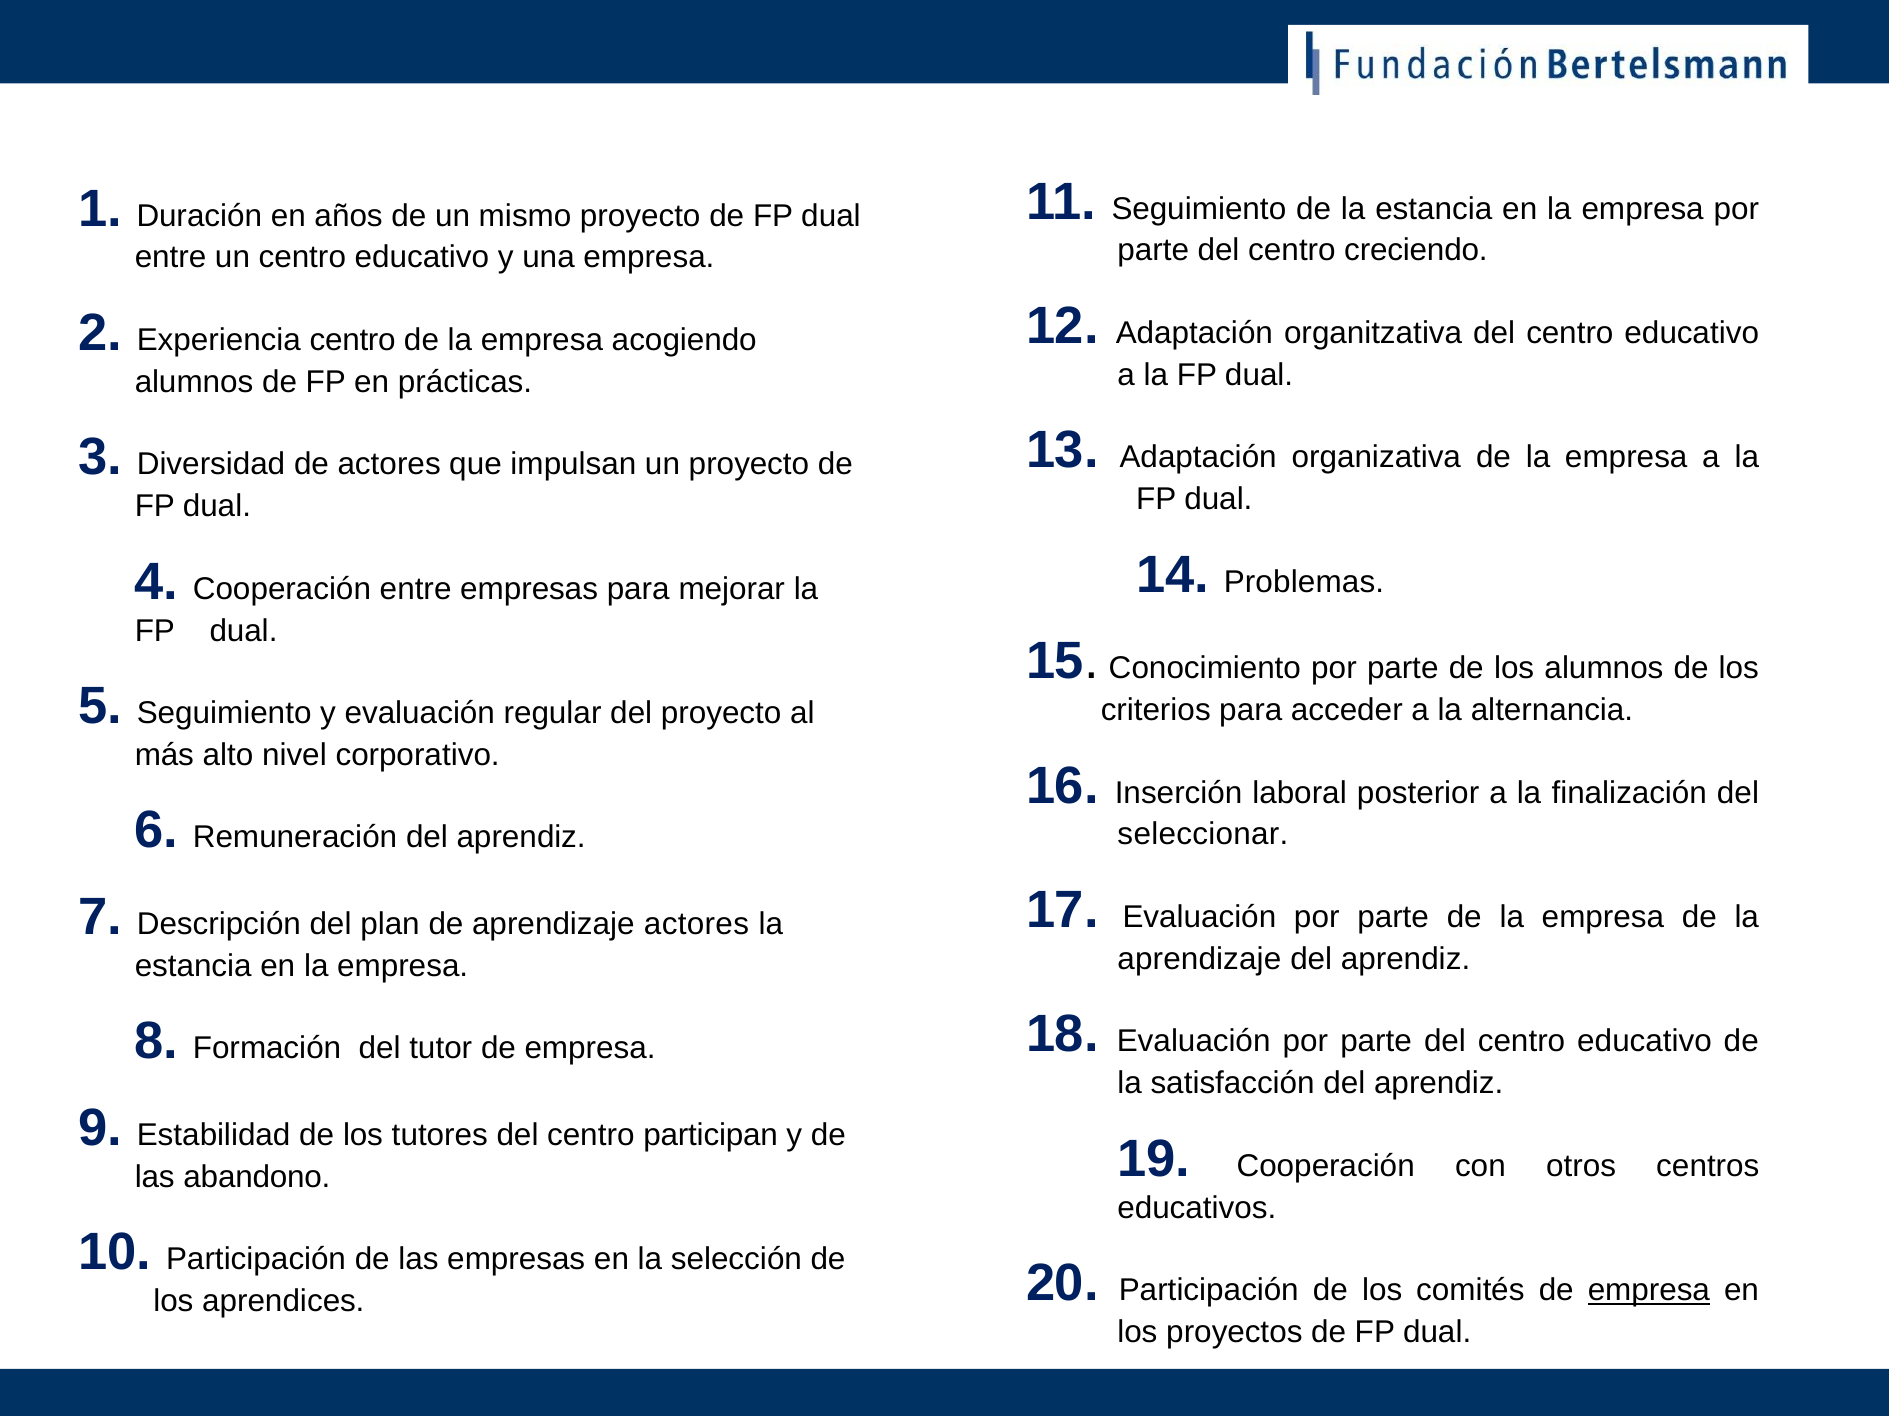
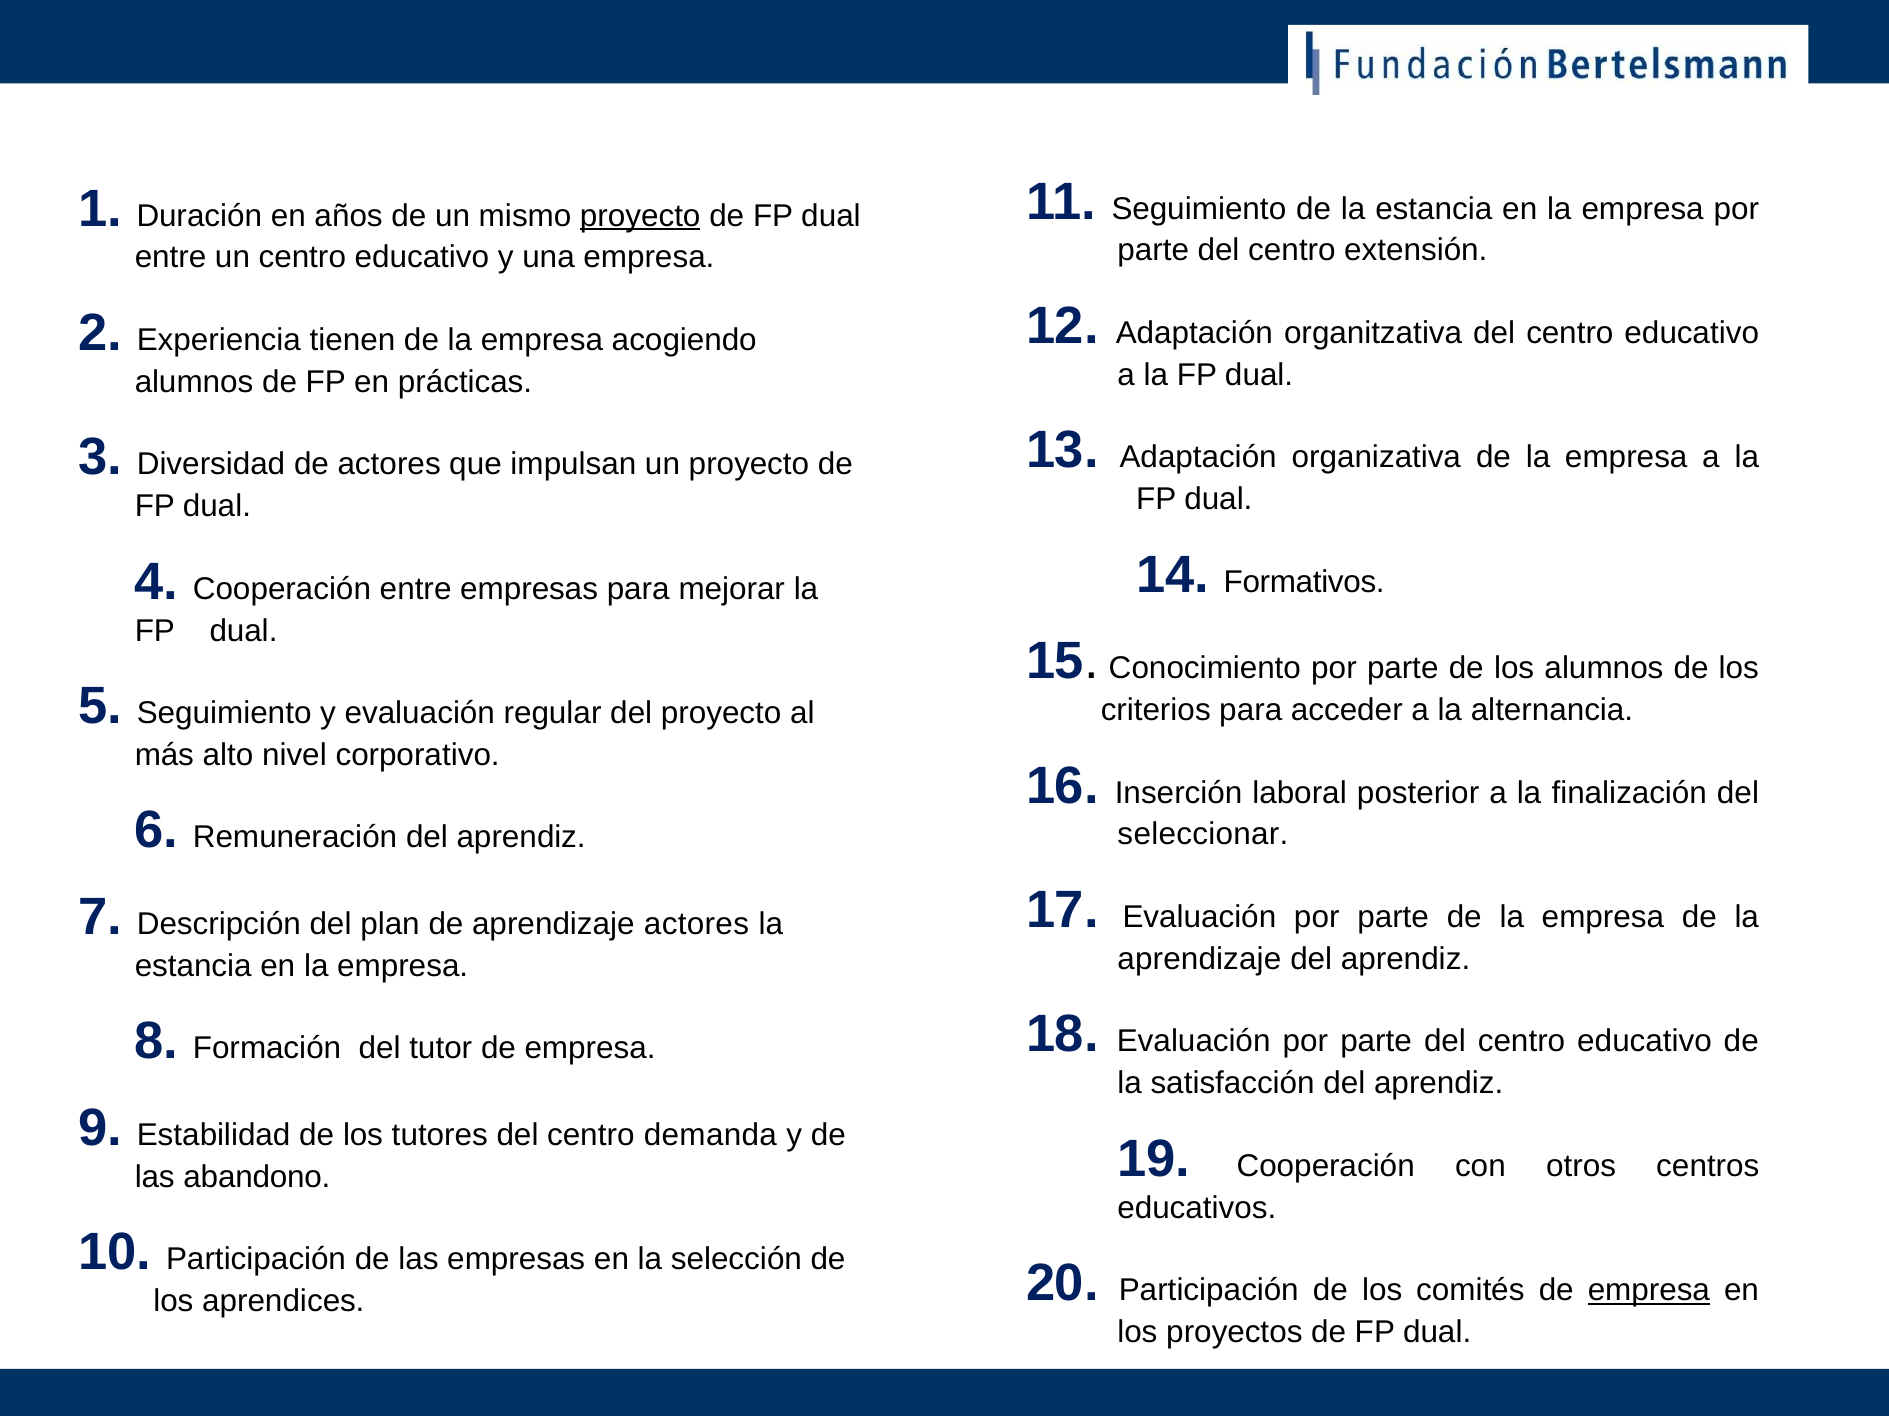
proyecto underline: none -> present (640, 216)
creciendo: creciendo -> extensión (1416, 251)
Experiencia centro: centro -> tienen (353, 340)
Problemas: Problemas -> Formativos (1304, 582)
participan: participan -> demanda (710, 1136)
